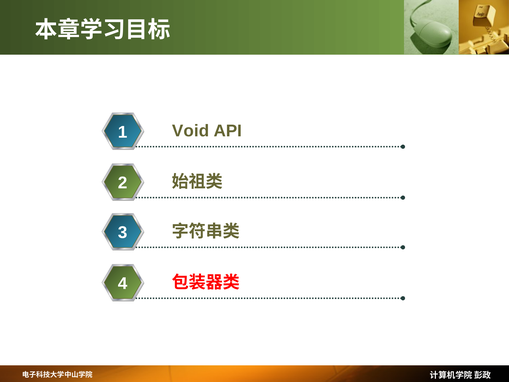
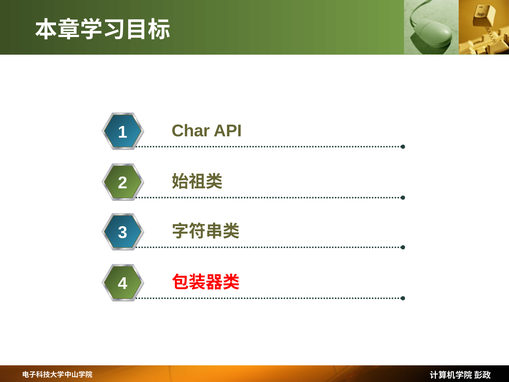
Void: Void -> Char (191, 131)
